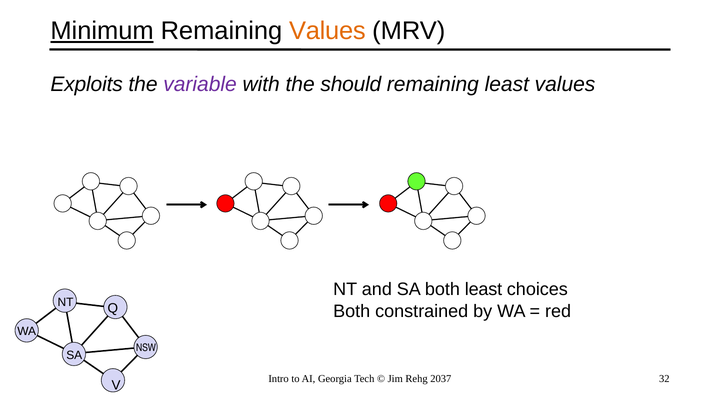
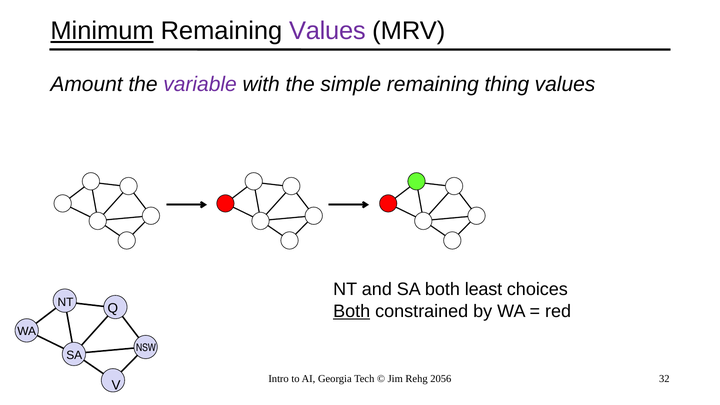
Values colour: orange -> purple (327, 31)
Exploits: Exploits -> Amount (87, 84)
should: should -> simple (351, 84)
remaining least: least -> thing (507, 84)
Both underline: none -> present (352, 311)
2037: 2037 -> 2056 (441, 379)
